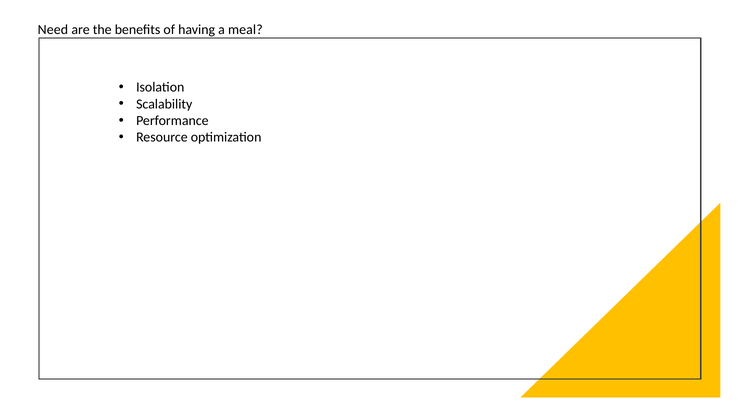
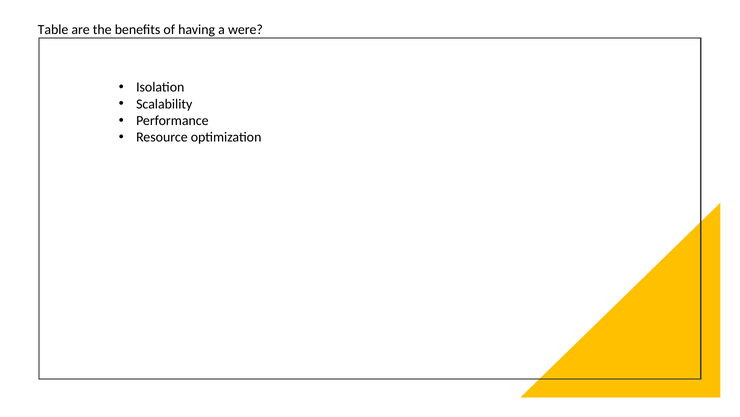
Need: Need -> Table (53, 30)
meal: meal -> were (245, 30)
